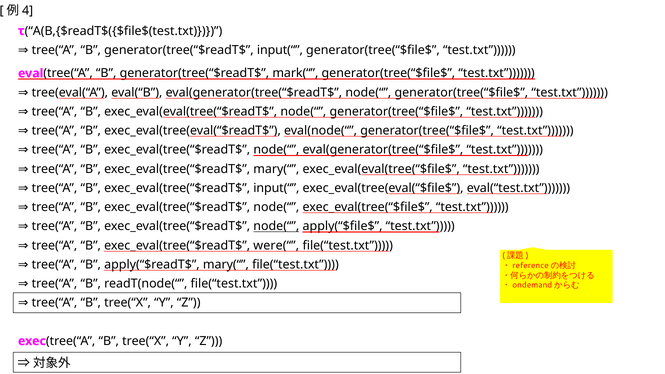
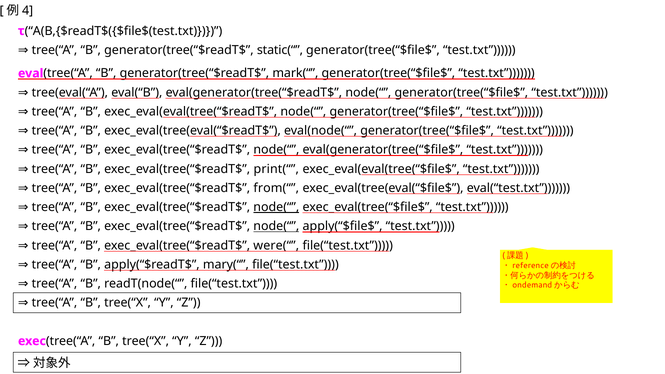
generator(tree(“$readT$ input(“: input(“ -> static(“ (280, 50)
exec_eval(tree(“$readT$ mary(“: mary(“ -> print(“ (276, 169)
exec_eval(tree(“$readT$ input(“: input(“ -> from(“ (276, 188)
node(“ underline: none -> present (276, 207)
